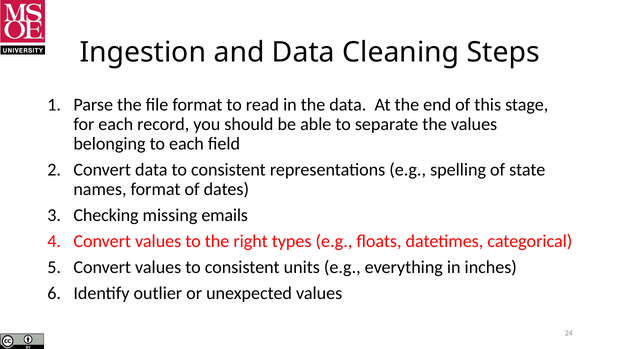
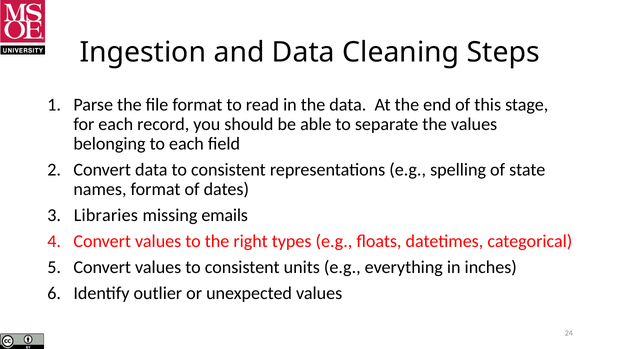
Checking: Checking -> Libraries (106, 215)
